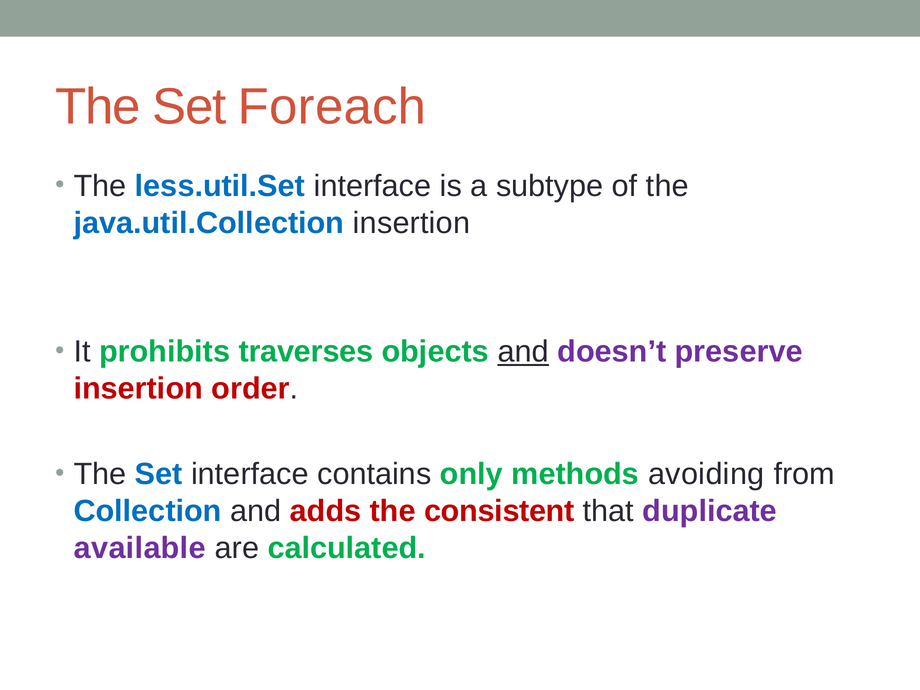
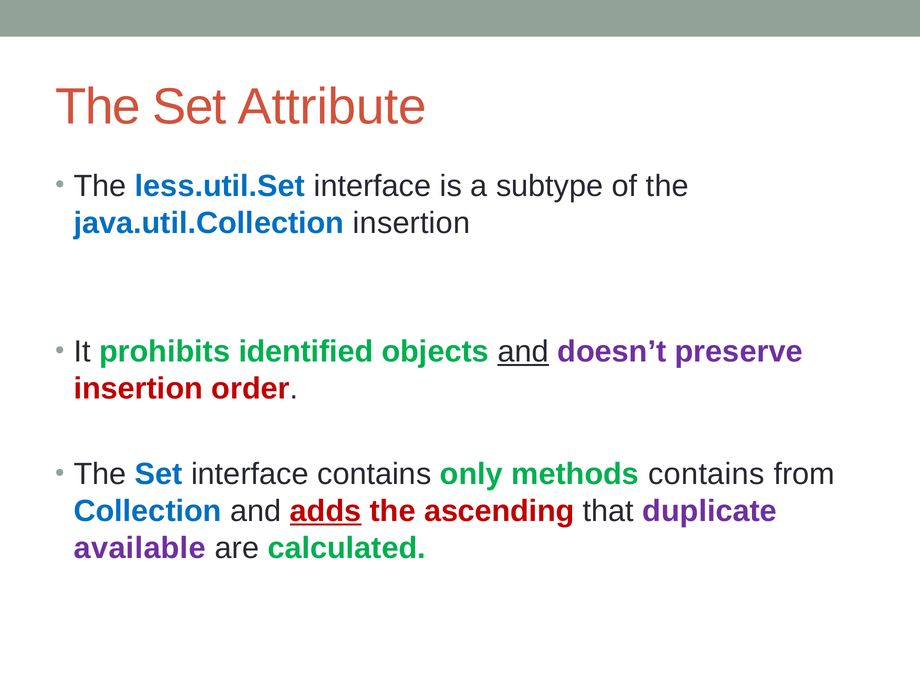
Foreach: Foreach -> Attribute (332, 107)
traverses: traverses -> identified (306, 352)
methods avoiding: avoiding -> contains (706, 474)
adds underline: none -> present (326, 511)
consistent: consistent -> ascending (499, 511)
